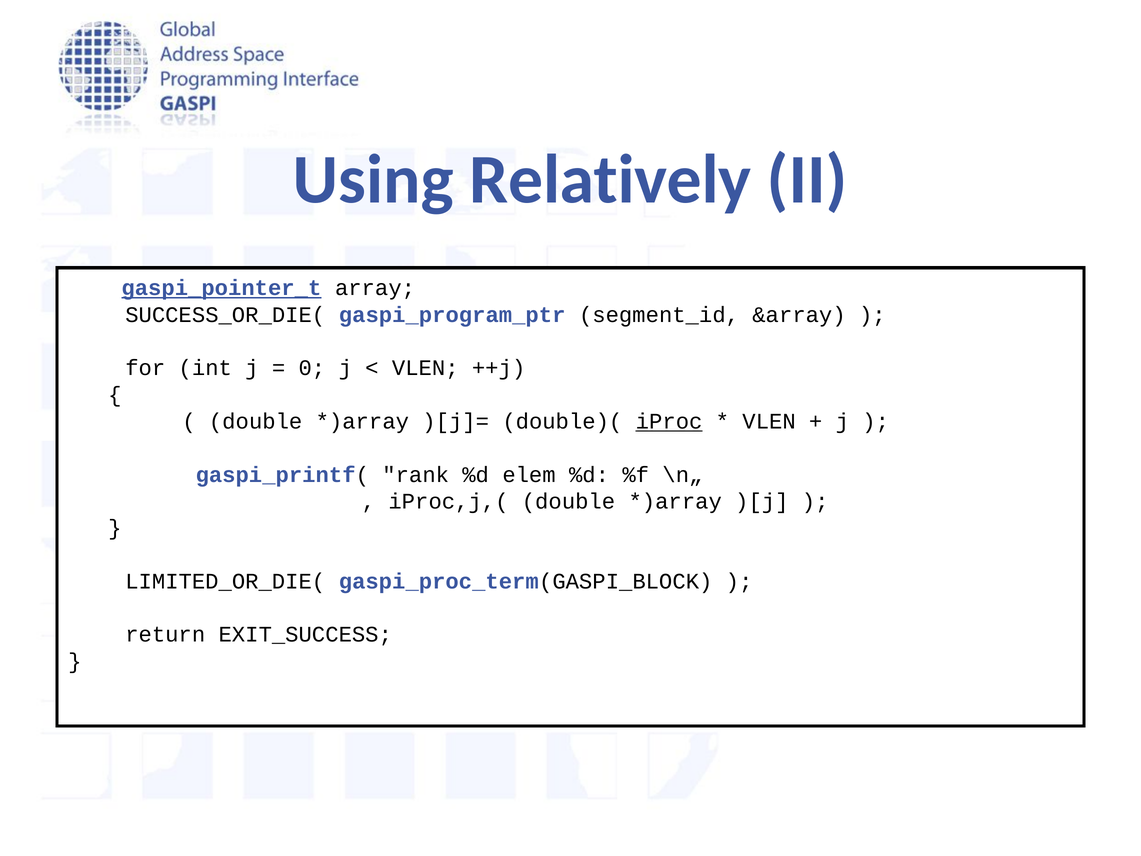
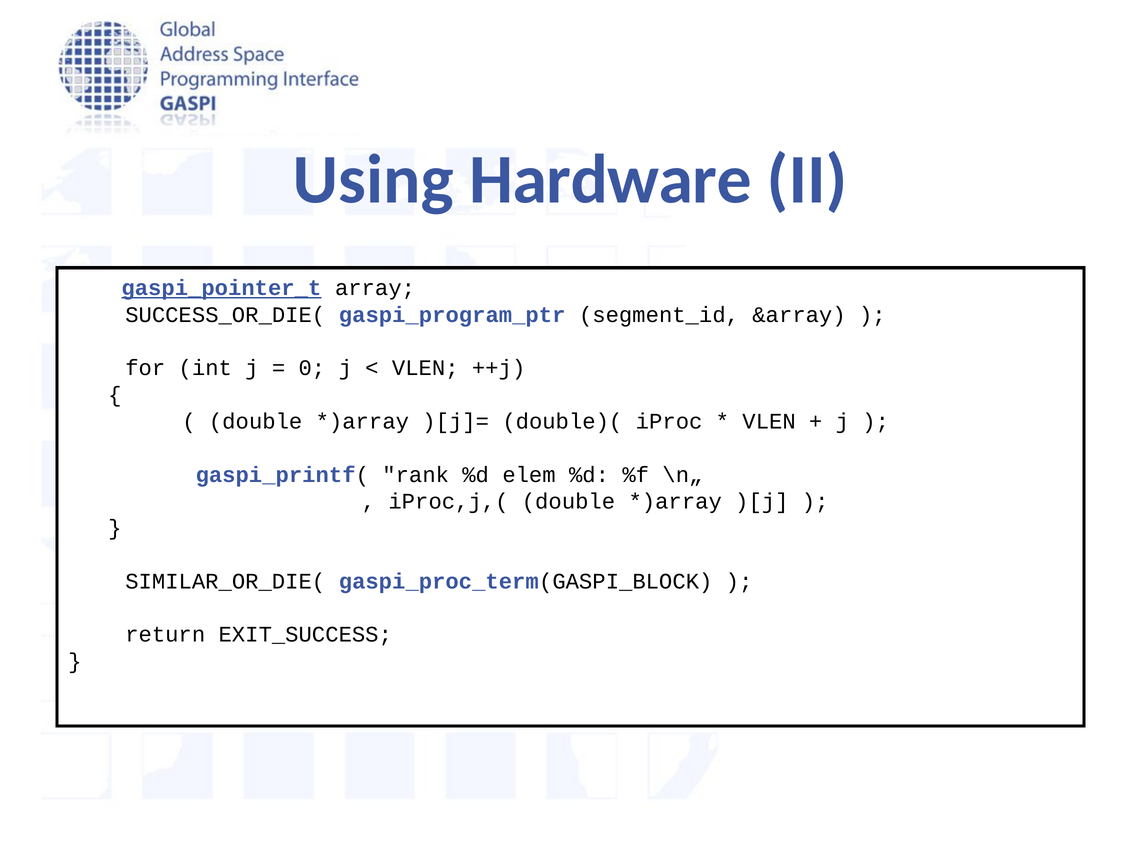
Relatively: Relatively -> Hardware (611, 180)
iProc underline: present -> none (669, 421)
LIMITED_OR_DIE(: LIMITED_OR_DIE( -> SIMILAR_OR_DIE( (225, 581)
